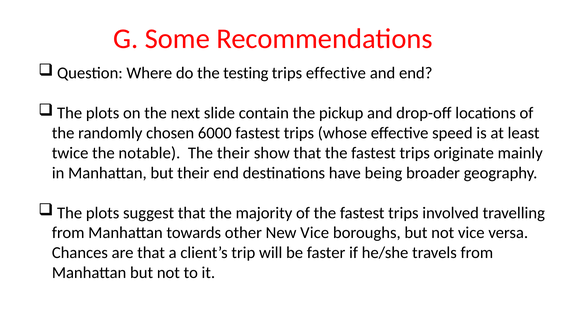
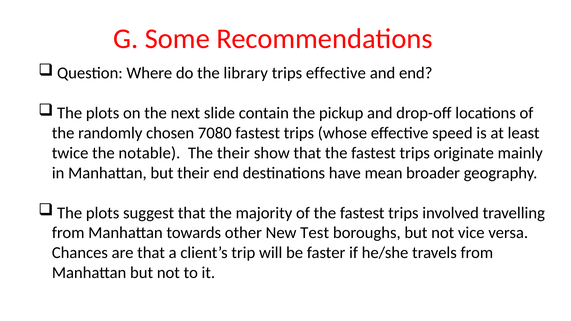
testing: testing -> library (246, 73)
6000: 6000 -> 7080 (215, 133)
being: being -> mean (384, 173)
New Vice: Vice -> Test (315, 233)
